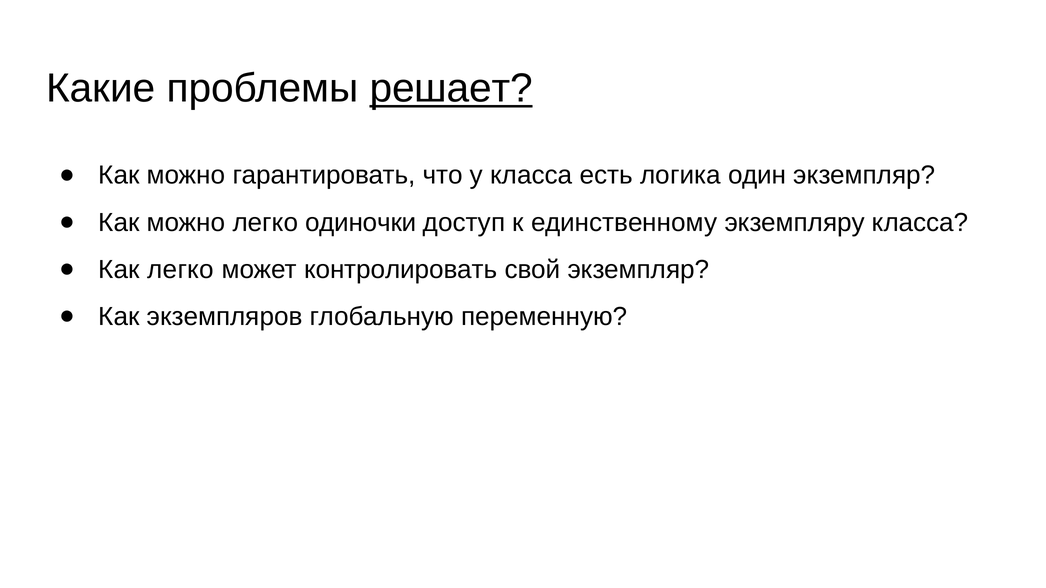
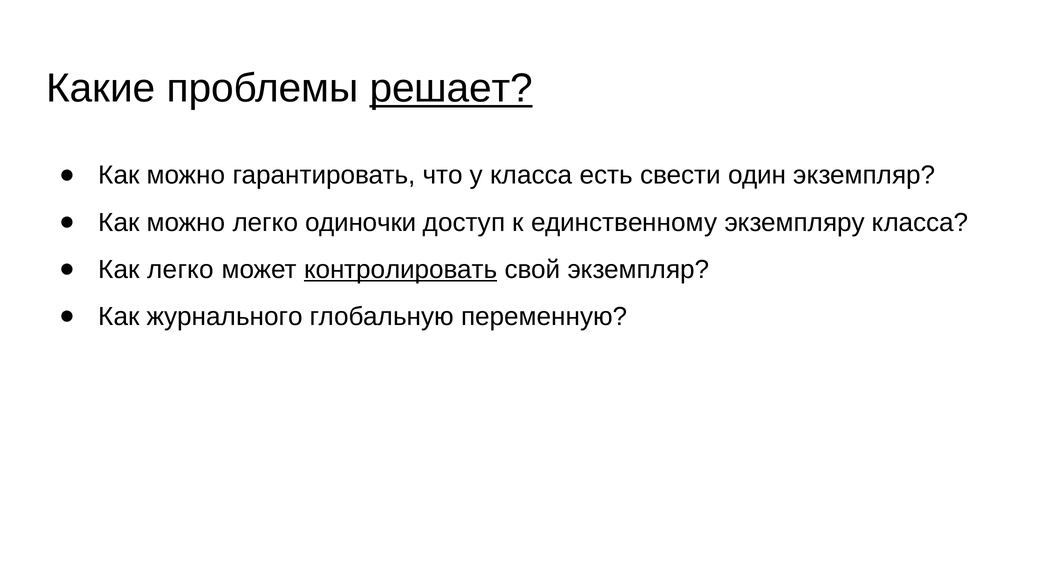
логика: логика -> свести (680, 175)
контролировать underline: none -> present (401, 270)
экземпляров: экземпляров -> журнального (225, 317)
